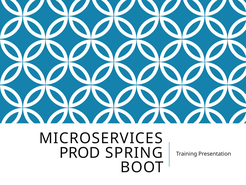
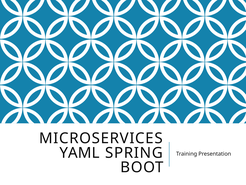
PROD: PROD -> YAML (80, 152)
